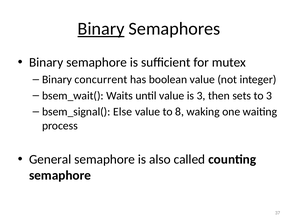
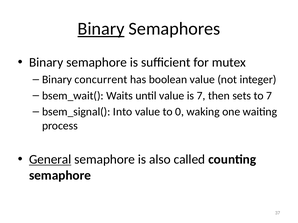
is 3: 3 -> 7 (201, 96)
to 3: 3 -> 7 (269, 96)
Else: Else -> Into (123, 112)
8: 8 -> 0 (180, 112)
General underline: none -> present (50, 160)
